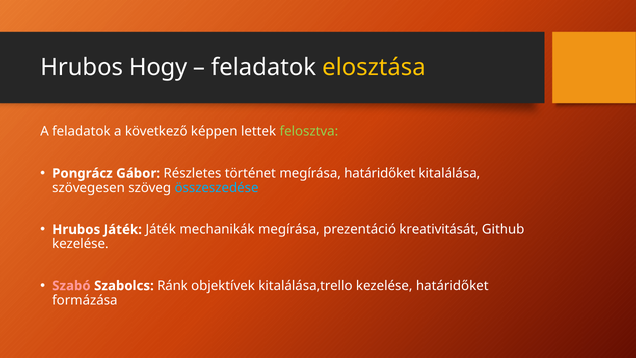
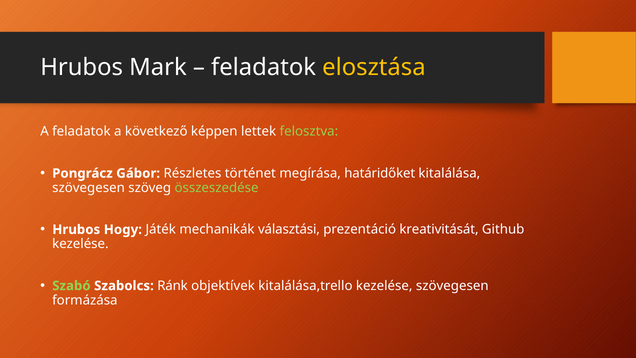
Hogy: Hogy -> Mark (158, 67)
összeszedése colour: light blue -> light green (217, 188)
Hrubos Játék: Játék -> Hogy (123, 229)
mechanikák megírása: megírása -> választási (289, 229)
Szabó colour: pink -> light green (71, 286)
kezelése határidőket: határidőket -> szövegesen (452, 286)
